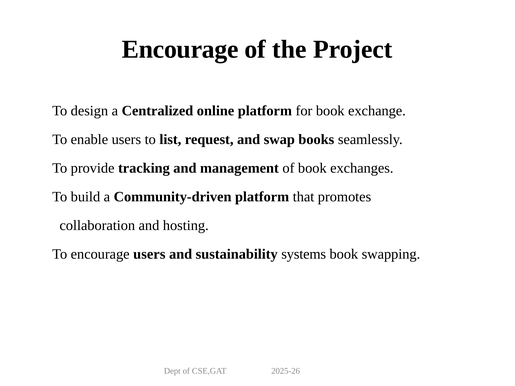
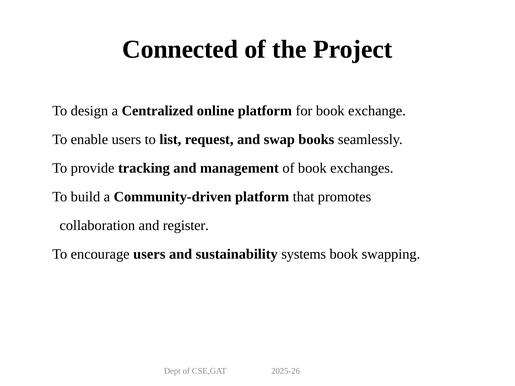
Encourage: Encourage -> Connected (180, 49)
hosting: hosting -> register (186, 226)
